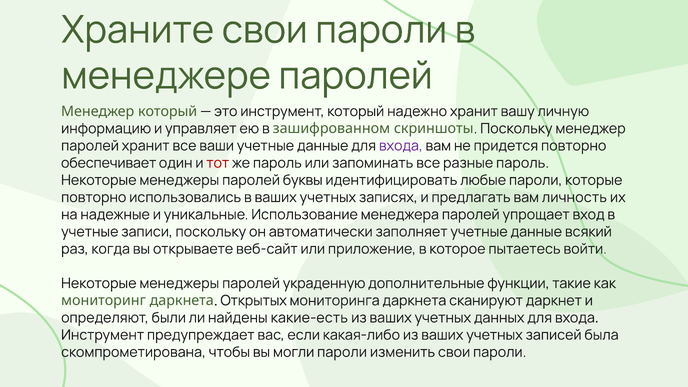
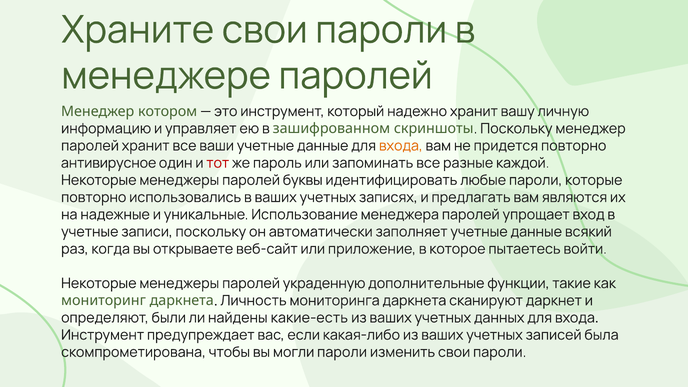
Менеджер который: который -> котором (168, 111)
входа colour: purple -> orange (401, 146)
обеспечивает: обеспечивает -> антивирусное (109, 163)
разные пароль: пароль -> каждой (523, 163)
личность: личность -> являются (575, 197)
Открытых: Открытых -> Личность (254, 301)
